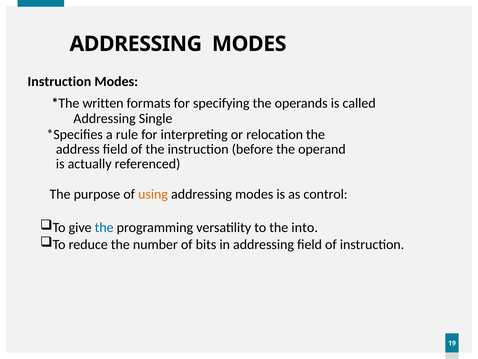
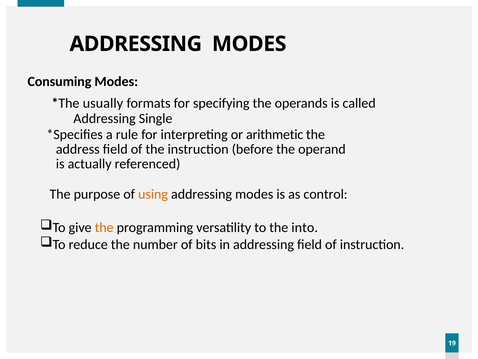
Instruction: Instruction -> Consuming (59, 82)
written: written -> usually (103, 103)
relocation: relocation -> arithmetic (275, 134)
the colour: blue -> orange (104, 227)
